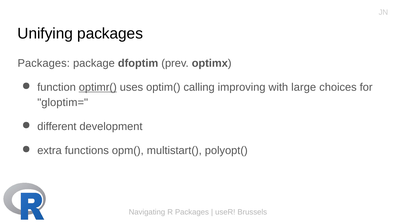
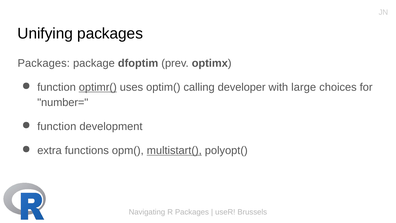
improving: improving -> developer (242, 87)
gloptim=: gloptim= -> number= (63, 102)
different: different -> function (57, 126)
multistart( underline: none -> present (174, 150)
